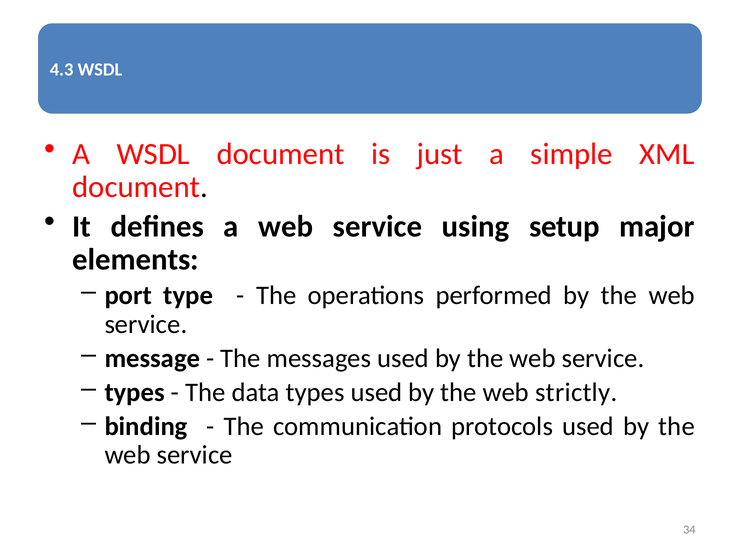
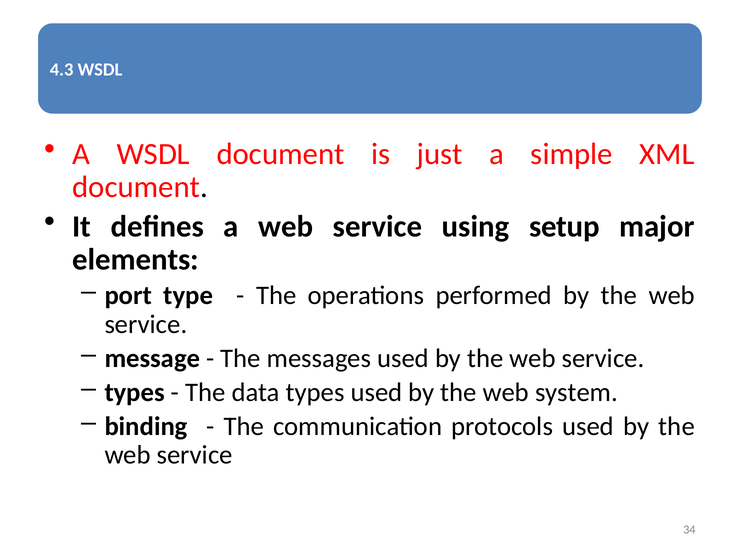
strictly: strictly -> system (576, 392)
